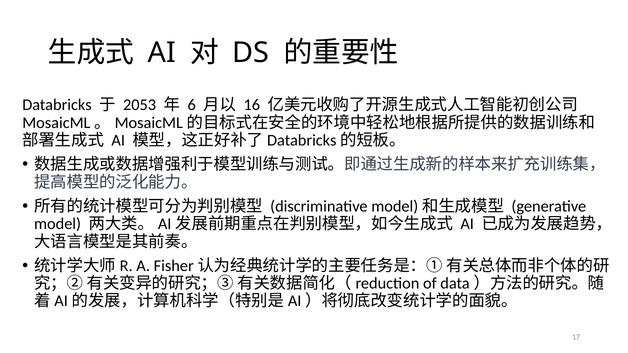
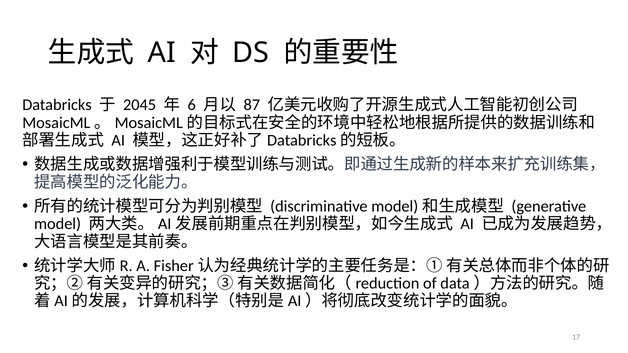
2053: 2053 -> 2045 (140, 105)
16: 16 -> 87 (252, 105)
